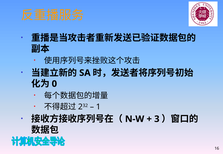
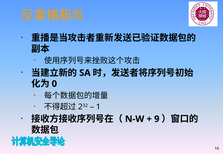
3: 3 -> 9 (157, 119)
